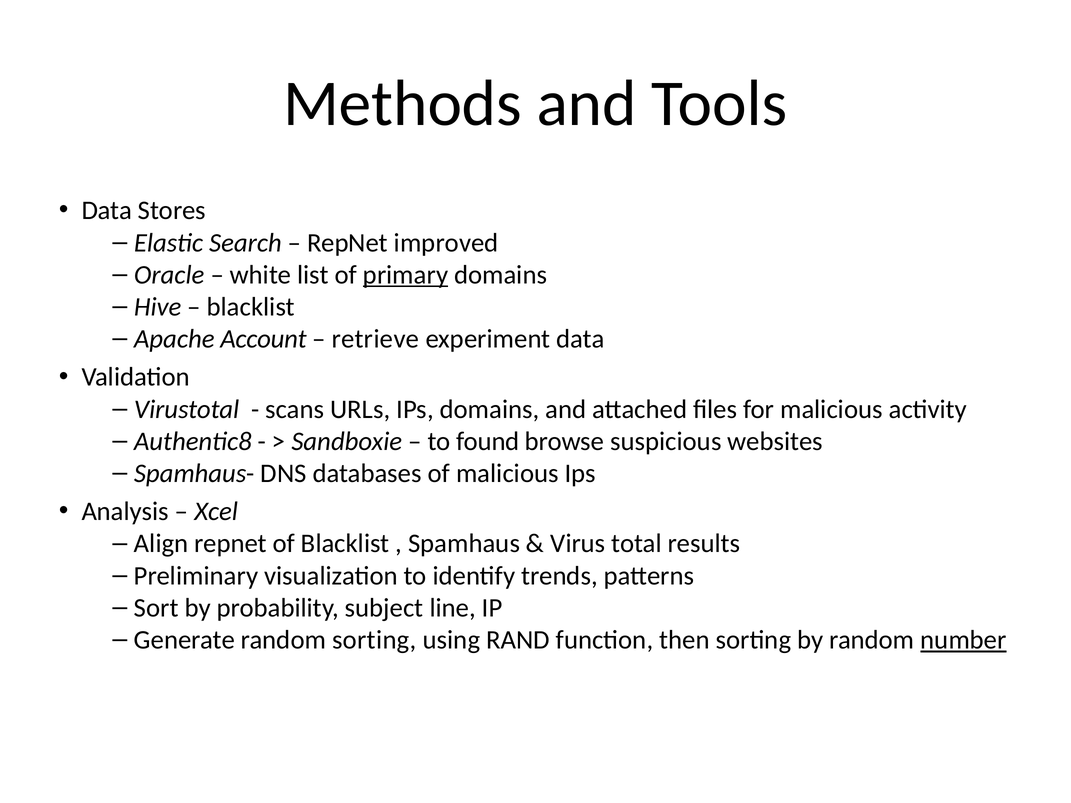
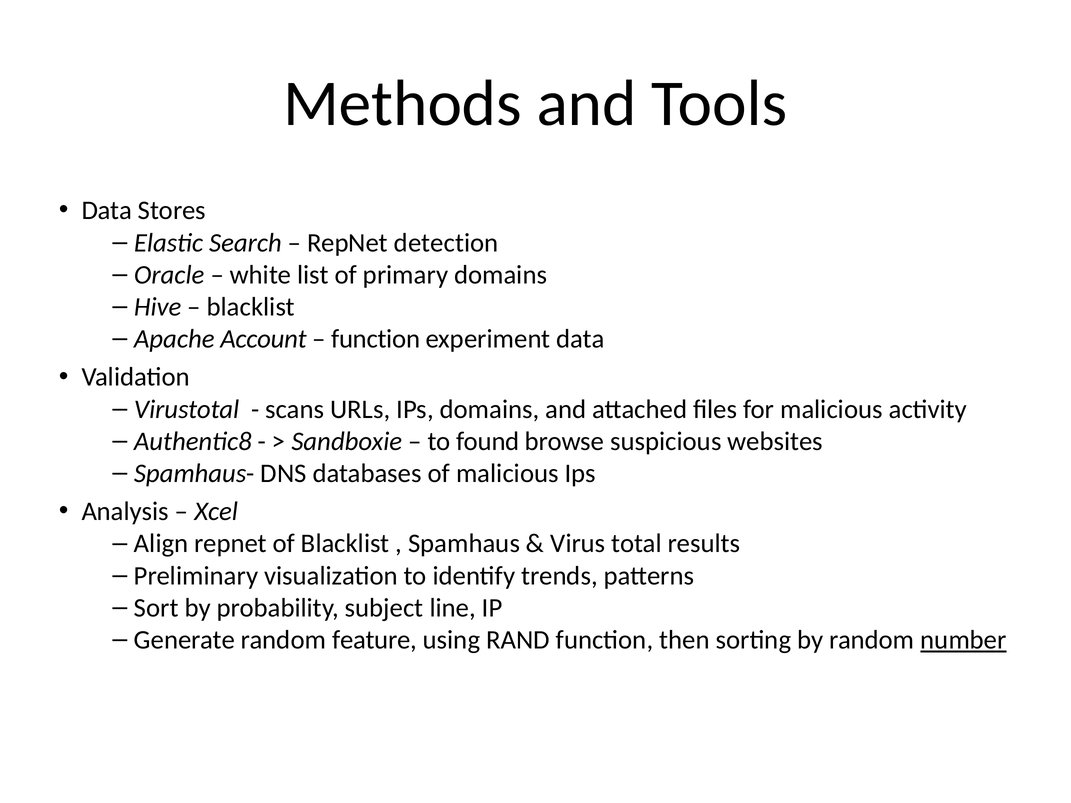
improved: improved -> detection (446, 243)
primary underline: present -> none (406, 275)
retrieve: retrieve -> function (376, 339)
random sorting: sorting -> feature (375, 640)
